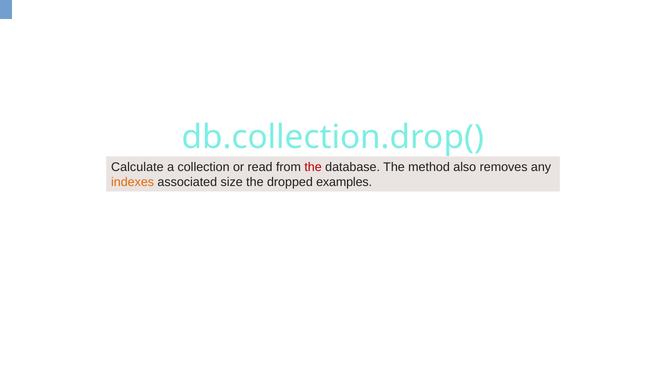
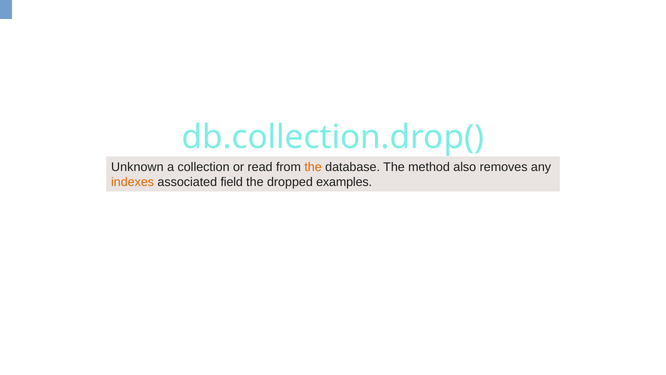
Calculate: Calculate -> Unknown (137, 167)
the colour: red -> orange (313, 167)
size: size -> field (232, 182)
